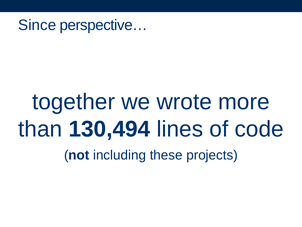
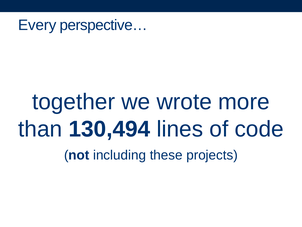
Since: Since -> Every (37, 25)
